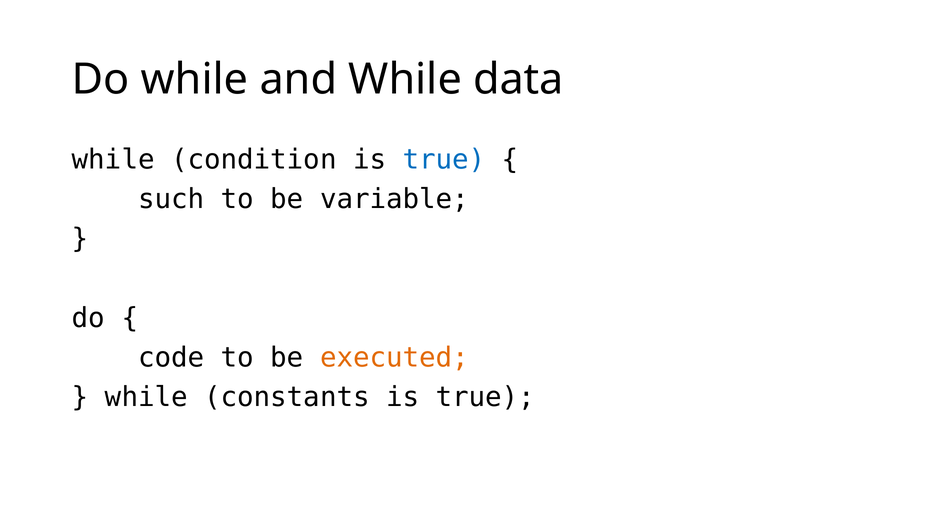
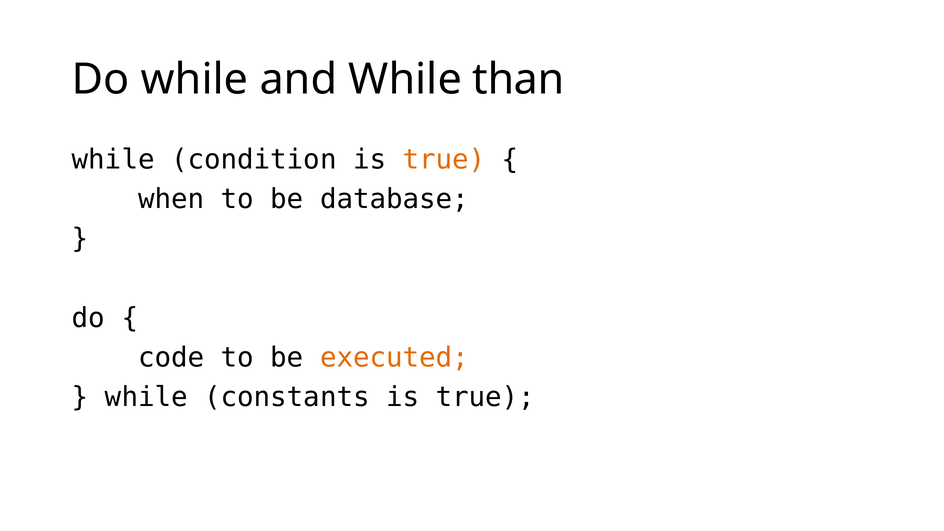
data: data -> than (518, 79)
true colour: blue -> orange (444, 160)
such: such -> when (171, 199)
variable: variable -> database (395, 199)
